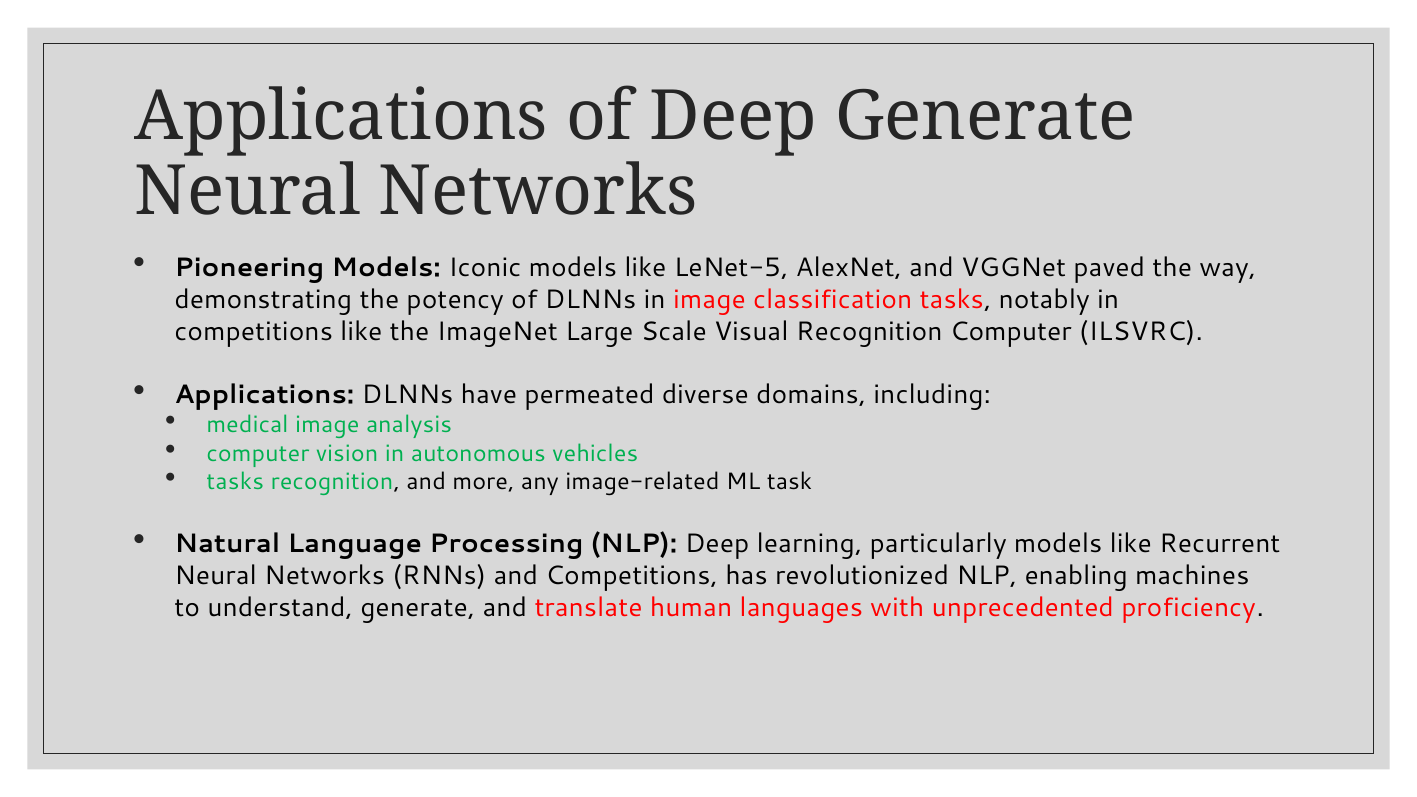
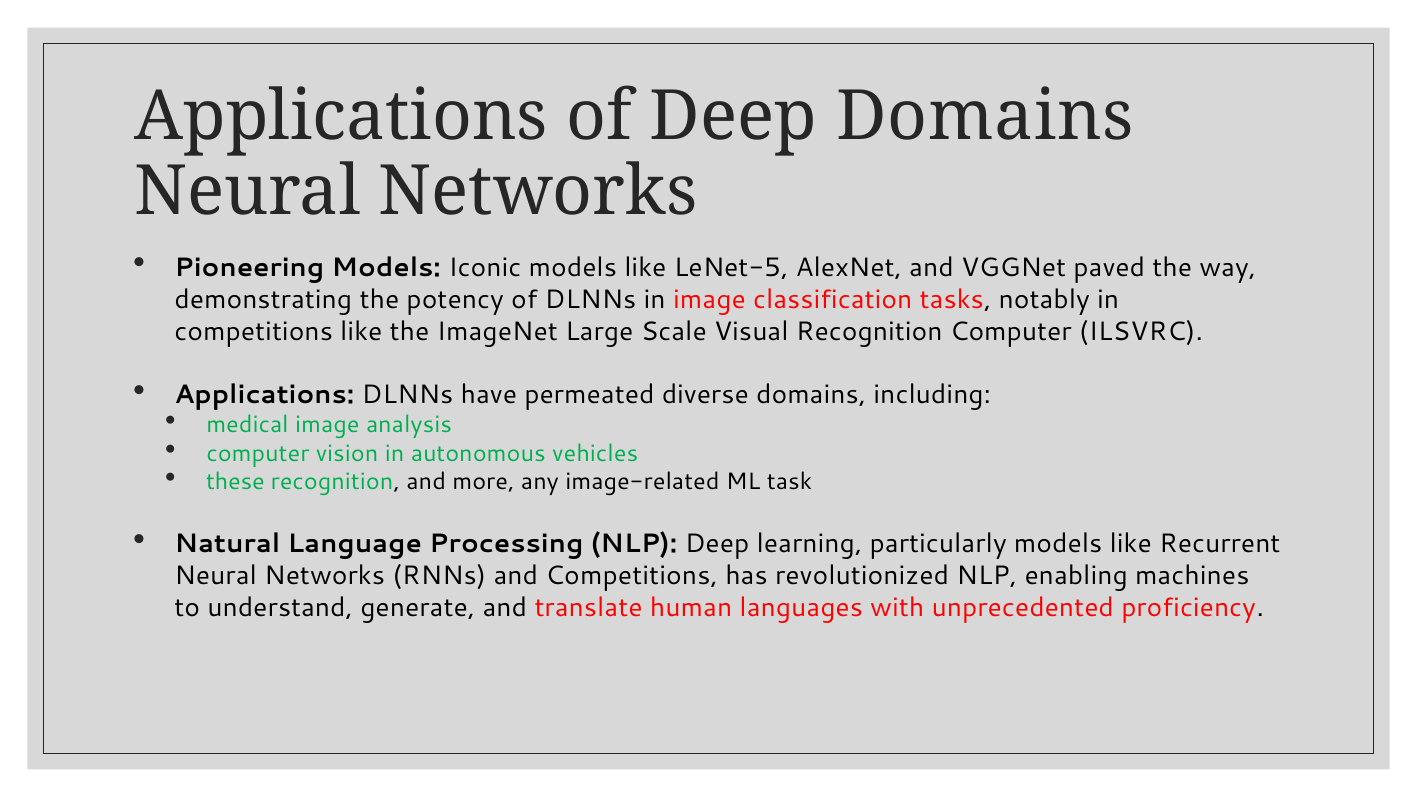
Deep Generate: Generate -> Domains (985, 117)
tasks: tasks -> these (235, 482)
